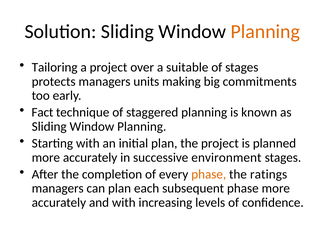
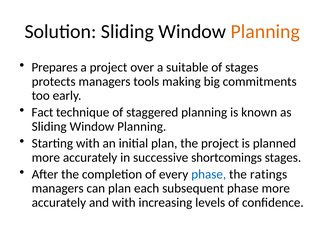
Tailoring: Tailoring -> Prepares (55, 67)
units: units -> tools (146, 81)
environment: environment -> shortcomings (227, 157)
phase colour: orange -> blue (209, 174)
